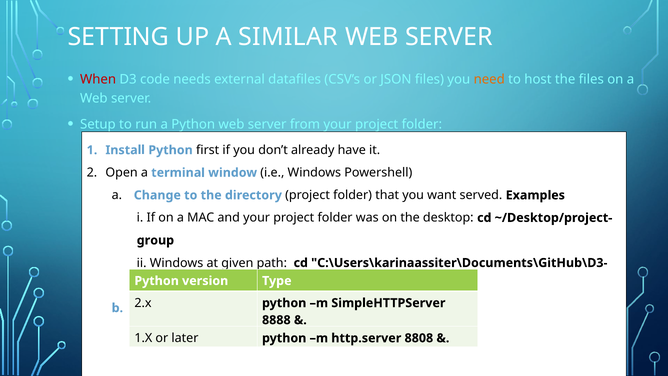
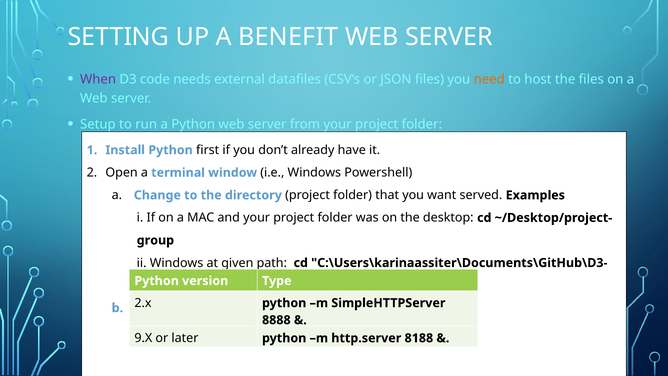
SIMILAR: SIMILAR -> BENEFIT (288, 37)
When colour: red -> purple (98, 79)
1.X: 1.X -> 9.X (143, 338)
8808: 8808 -> 8188 (419, 338)
